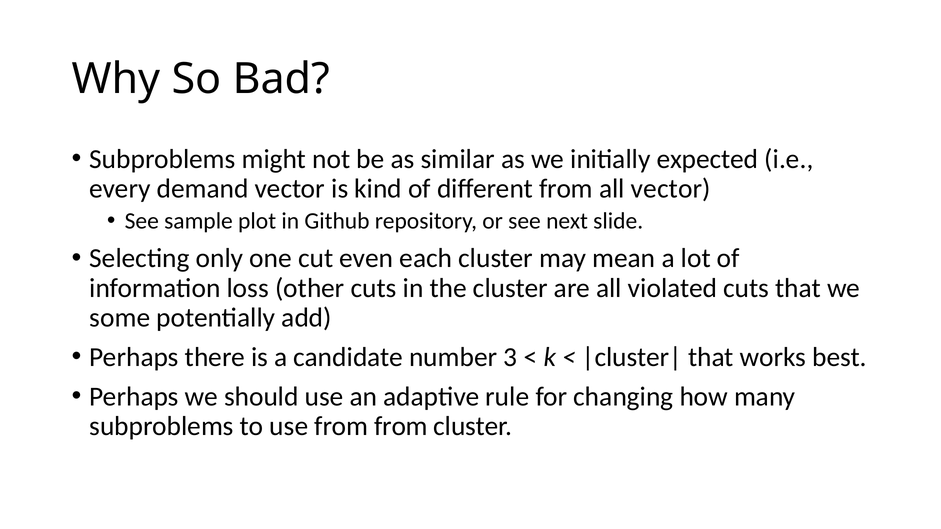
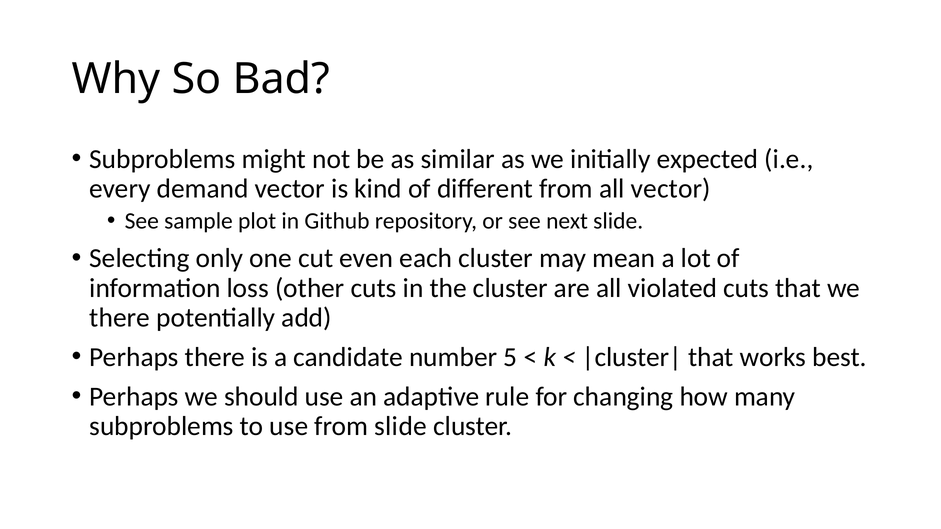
some: some -> there (120, 318)
3: 3 -> 5 (510, 357)
from from: from -> slide (401, 426)
